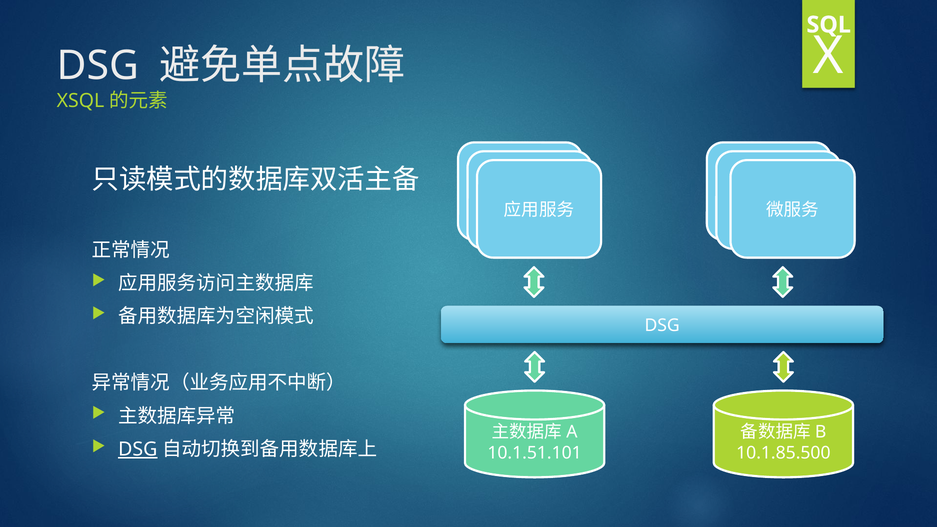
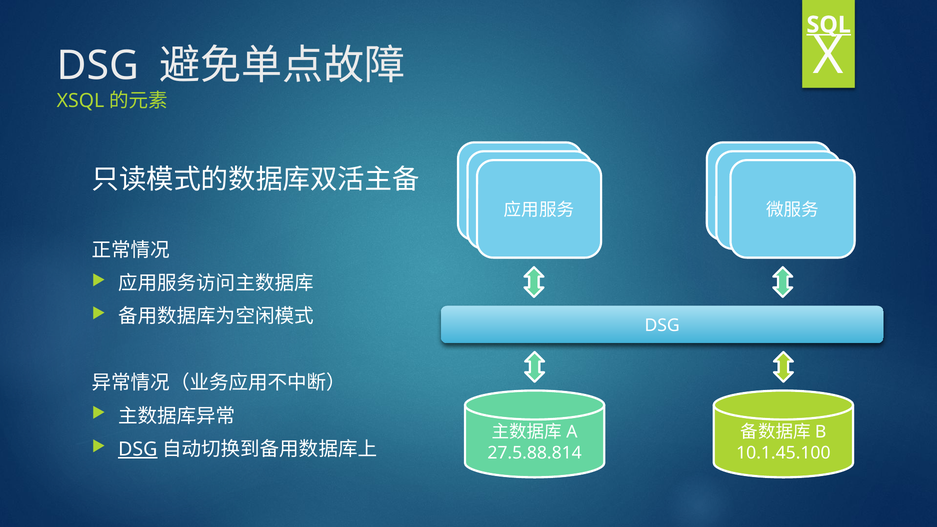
SQL underline: none -> present (829, 25)
10.1.51.101: 10.1.51.101 -> 27.5.88.814 (535, 453)
10.1.85.500: 10.1.85.500 -> 10.1.45.100 (783, 453)
